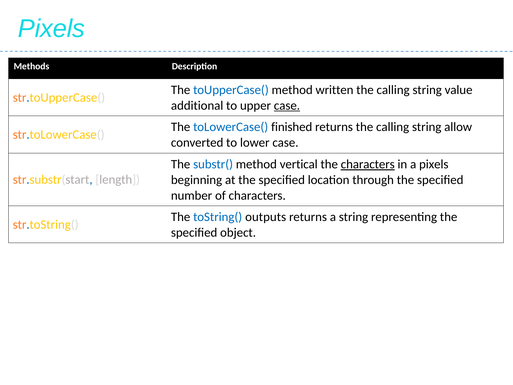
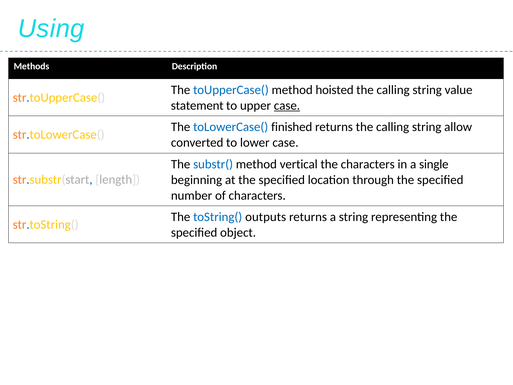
Pixels: Pixels -> Using (51, 29)
written: written -> hoisted (335, 90)
additional: additional -> statement (197, 105)
characters underline: present -> none (368, 164)
a pixels: pixels -> single (434, 164)
